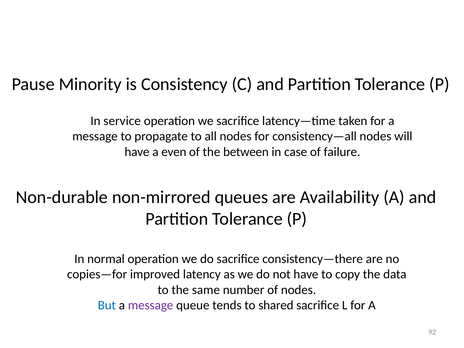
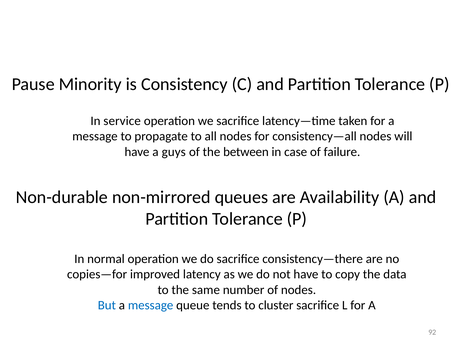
even: even -> guys (174, 152)
message colour: purple -> blue (151, 305)
shared: shared -> cluster (276, 305)
